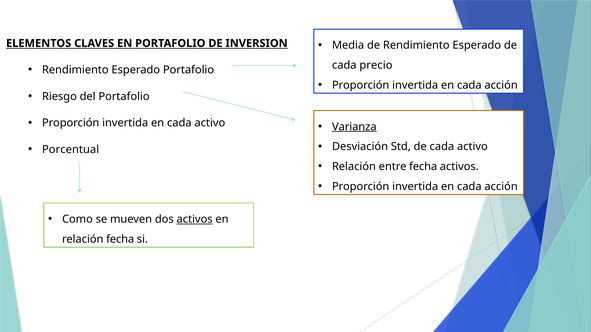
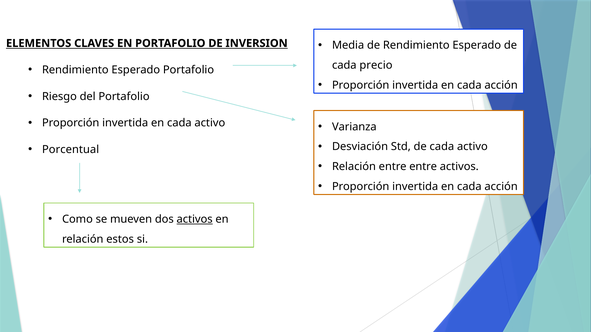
Varianza underline: present -> none (354, 127)
entre fecha: fecha -> entre (423, 167)
relación fecha: fecha -> estos (120, 239)
